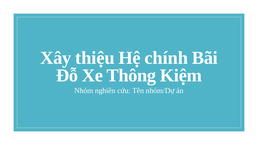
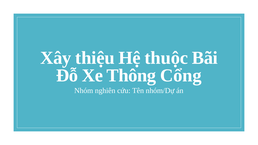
chính: chính -> thuộc (166, 58)
Kiệm: Kiệm -> Cổng (181, 75)
